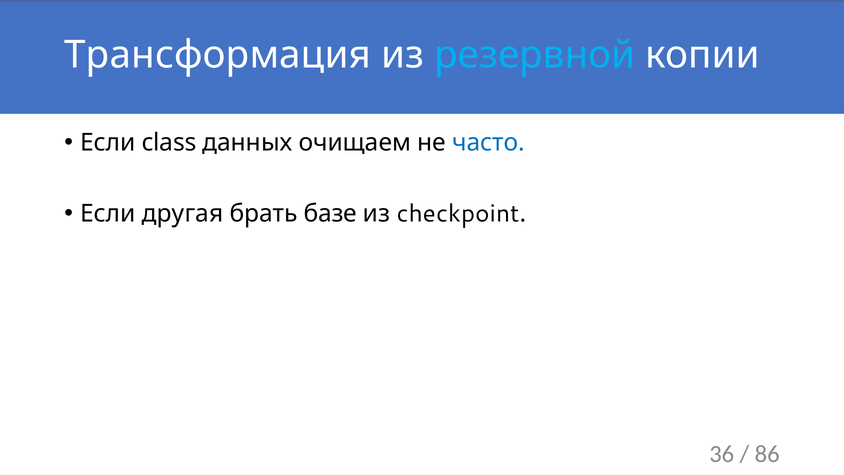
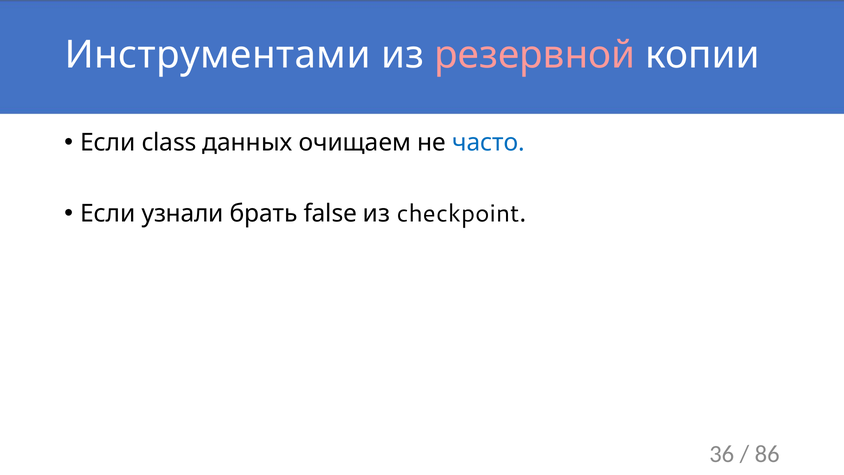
Трансформация: Трансформация -> Инструментами (218, 55)
резервной colour: light blue -> pink (535, 55)
другая: другая -> узнали (183, 213)
базе: базе -> false (330, 213)
